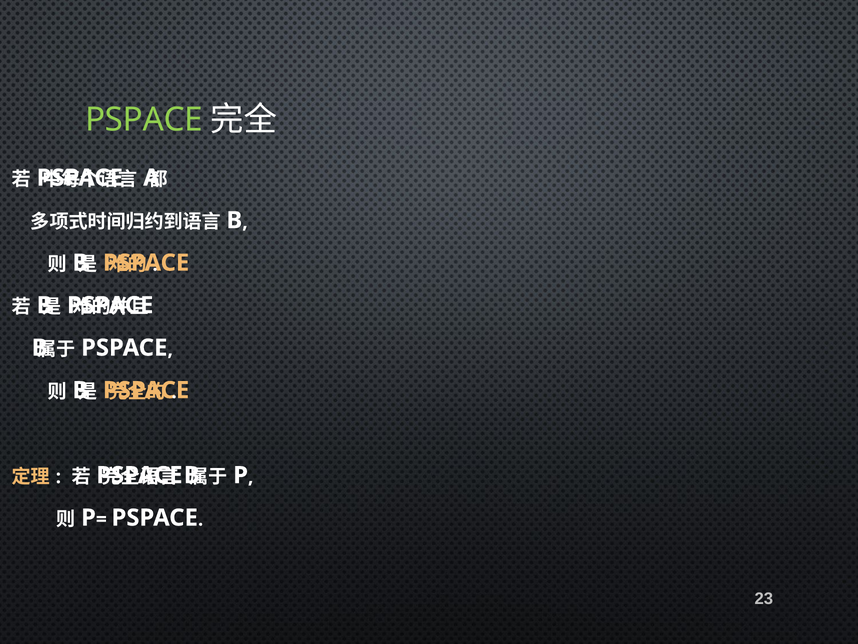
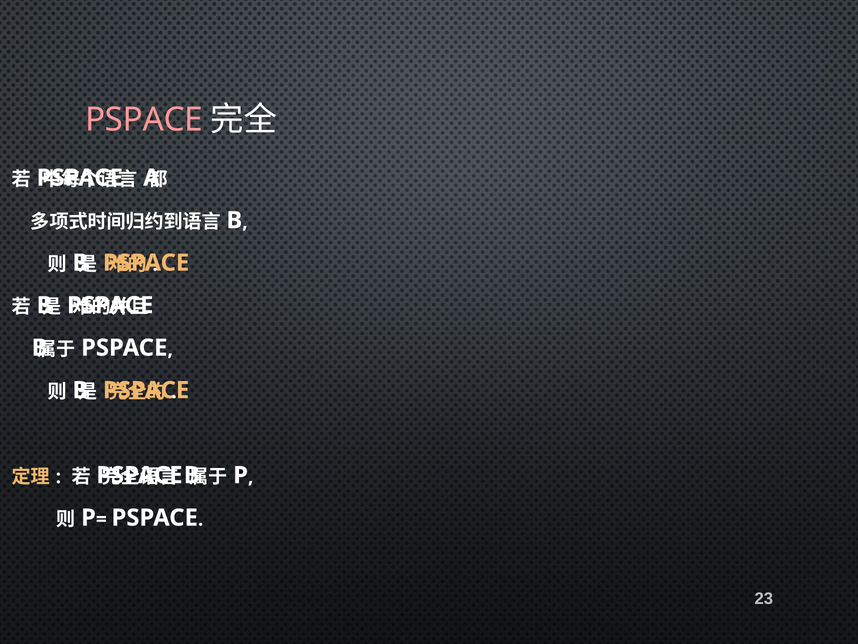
PSPACE colour: light green -> pink (144, 120)
